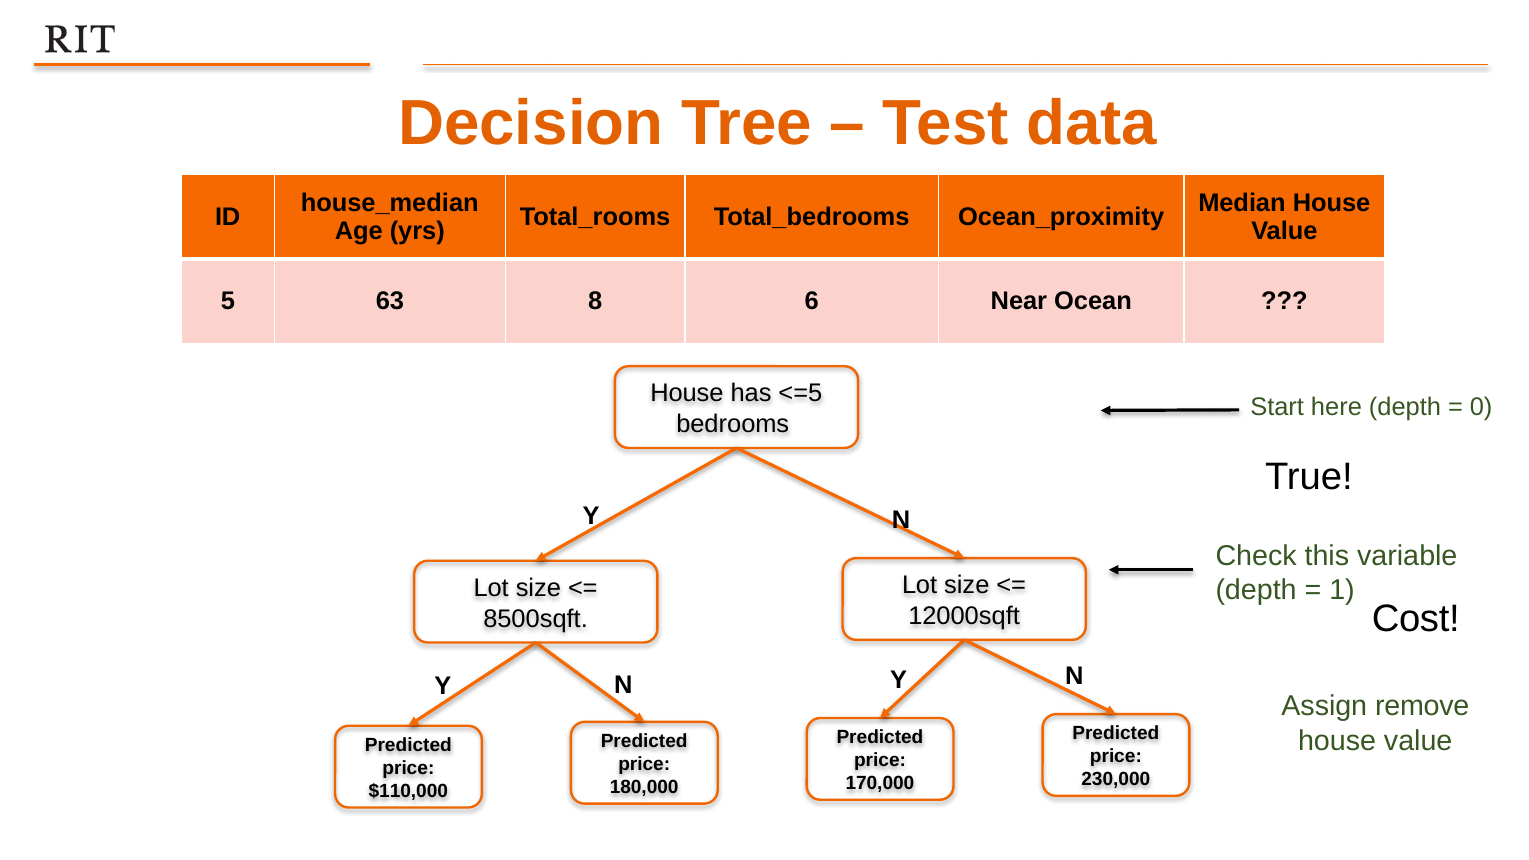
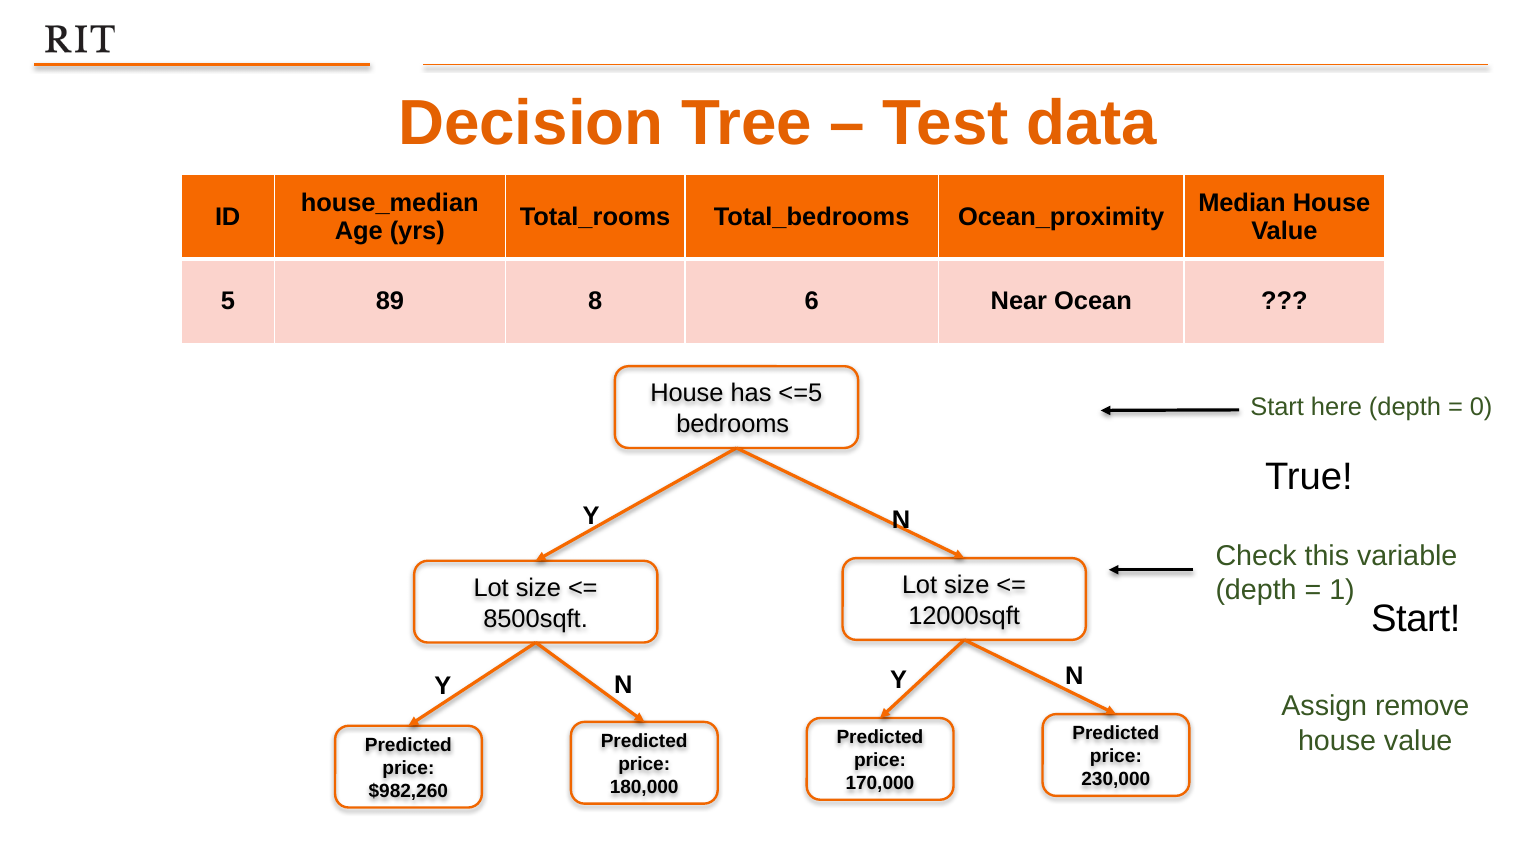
63: 63 -> 89 (390, 301)
Cost: Cost -> Start (1416, 619)
$110,000: $110,000 -> $982,260 (408, 791)
